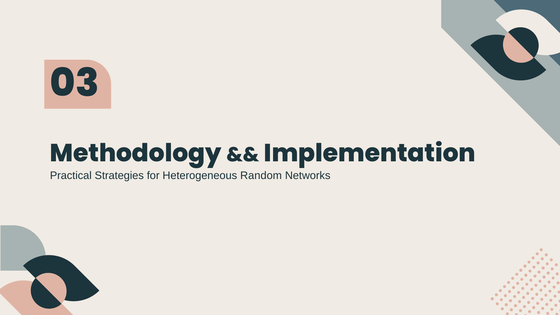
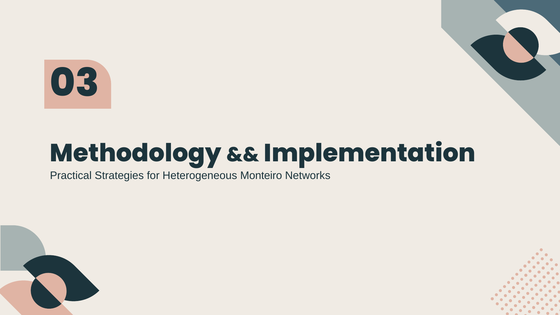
Random: Random -> Monteiro (261, 176)
